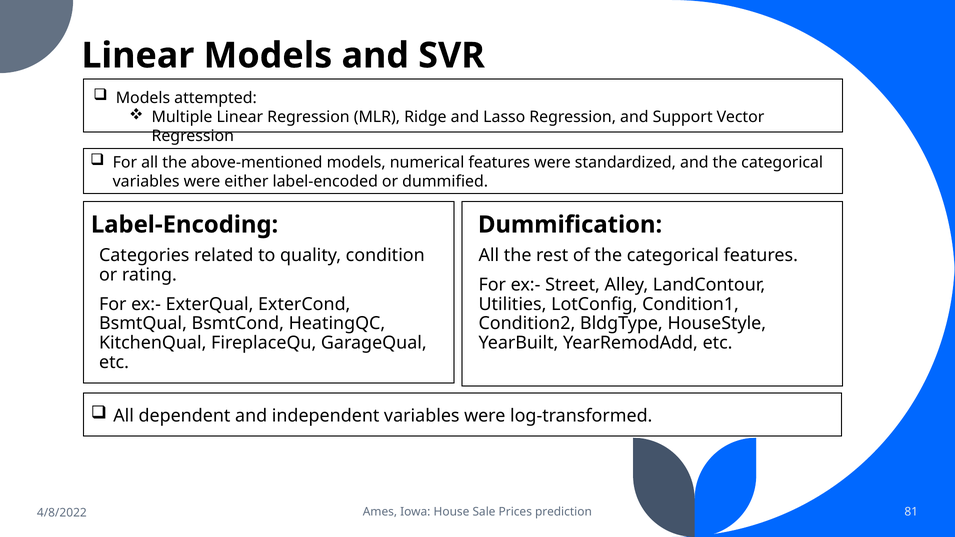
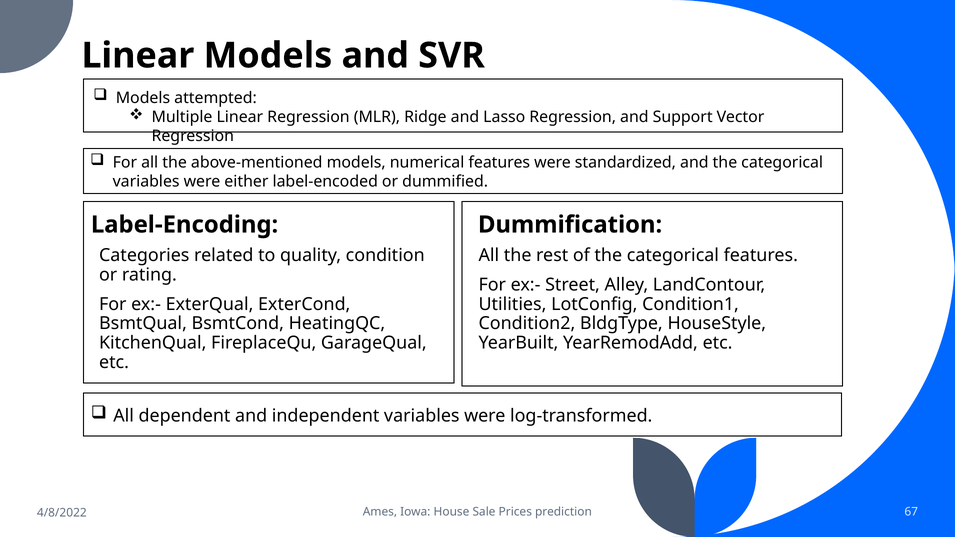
81: 81 -> 67 (911, 512)
